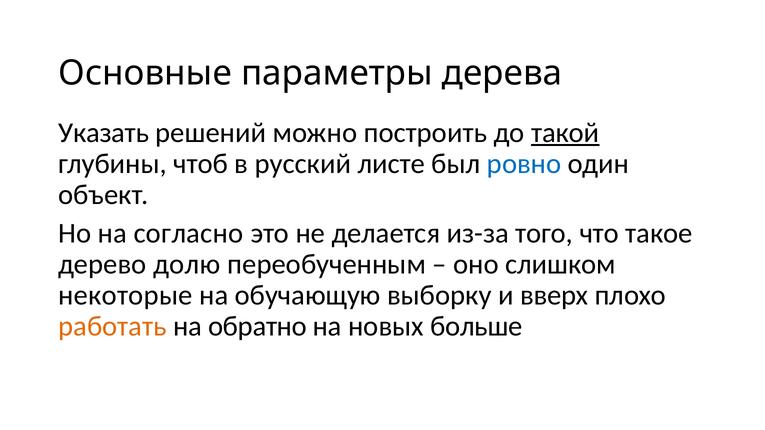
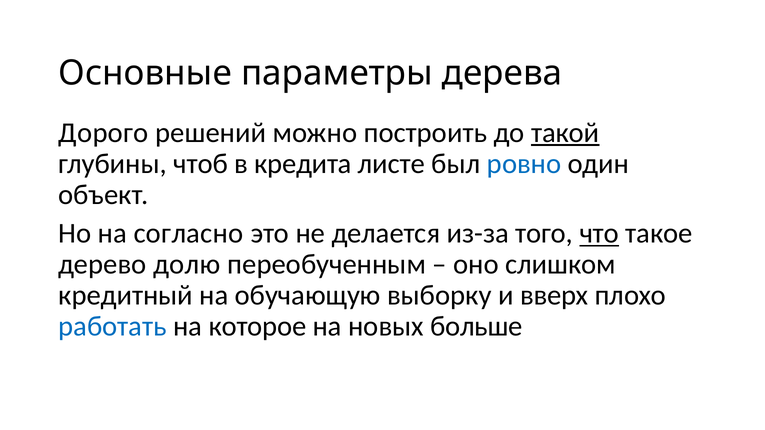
Указать: Указать -> Дорого (103, 133)
русский: русский -> кредита (303, 164)
что underline: none -> present (599, 234)
некоторые: некоторые -> кредитный (126, 296)
работать colour: orange -> blue (112, 327)
обратно: обратно -> которое (258, 327)
